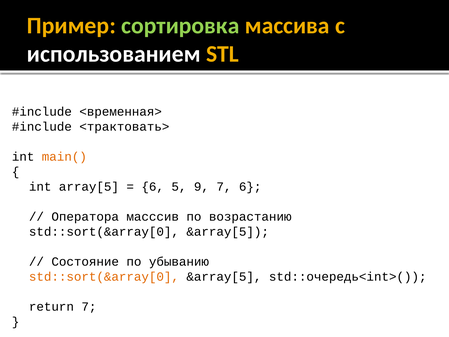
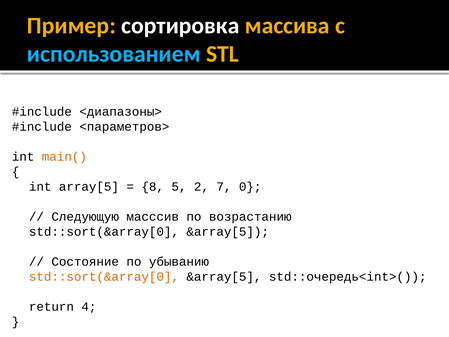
сортировка colour: light green -> white (180, 26)
использованием colour: white -> light blue (114, 54)
<временная>: <временная> -> <диапазоны> (121, 112)
<трактовать>: <трактовать> -> <параметров> (124, 127)
6: 6 -> 8 (153, 187)
9: 9 -> 2 (201, 187)
7 6: 6 -> 0 (250, 187)
Оператора: Оператора -> Следующую (85, 217)
return 7: 7 -> 4 (89, 306)
